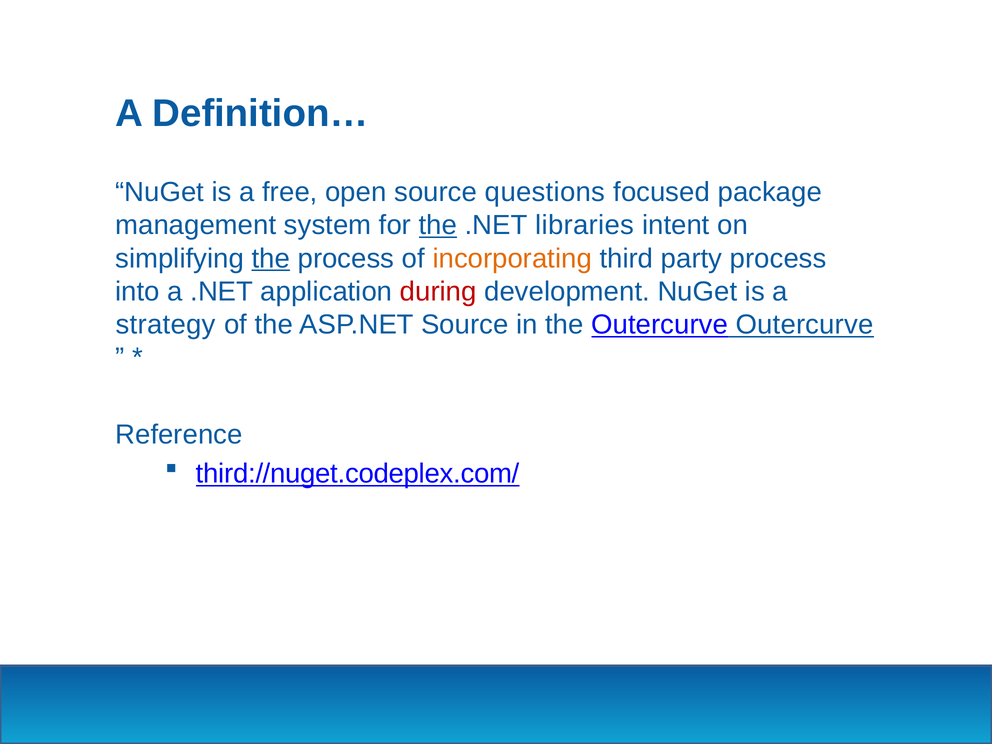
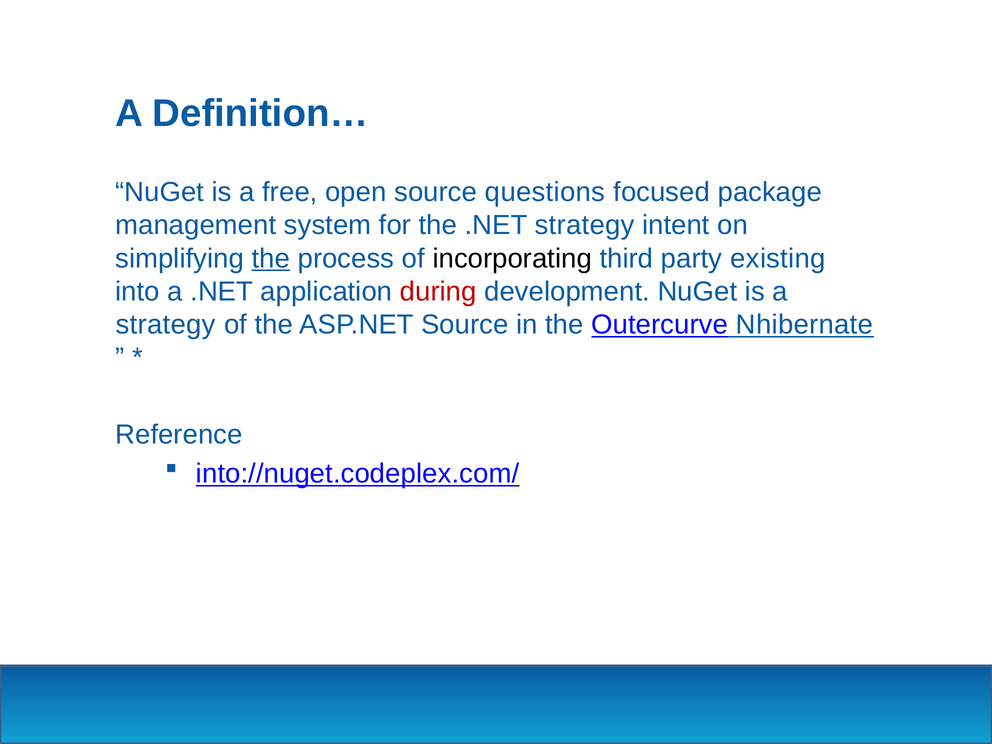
the underline: present -> none (438, 225)
.NET libraries: libraries -> strategy (585, 225)
incorporating colour: orange -> black (512, 258)
party process: process -> existing (778, 258)
Outercurve Outercurve: Outercurve -> Nhibernate (805, 325)
third://nuget.codeplex.com/: third://nuget.codeplex.com/ -> into://nuget.codeplex.com/ (358, 473)
